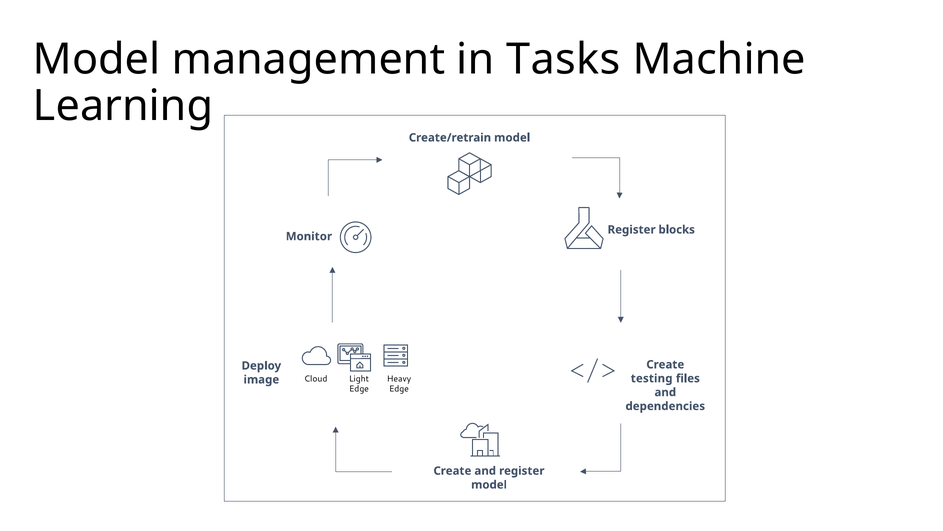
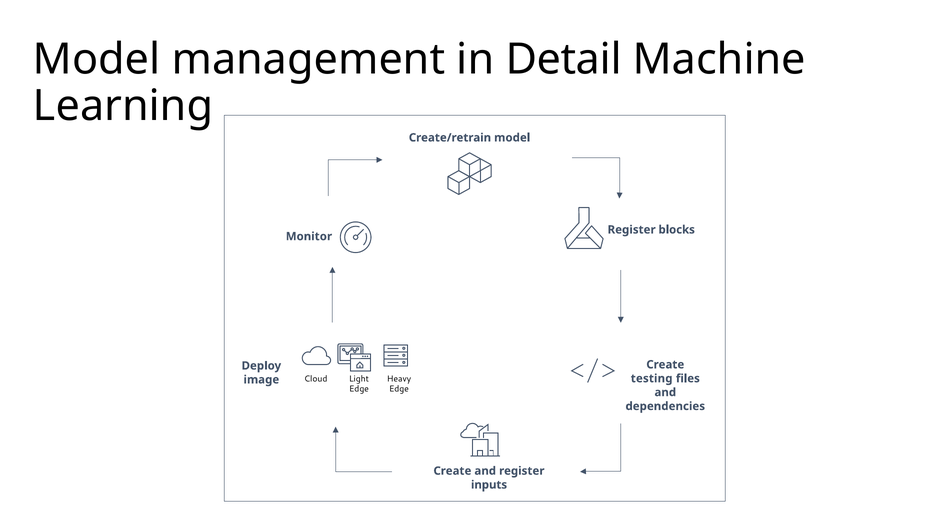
Tasks: Tasks -> Detail (564, 59)
model: model -> inputs (489, 484)
